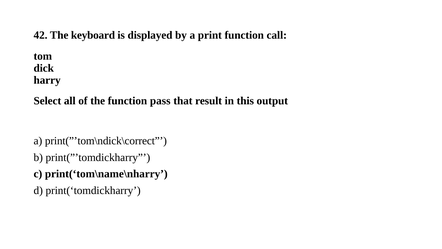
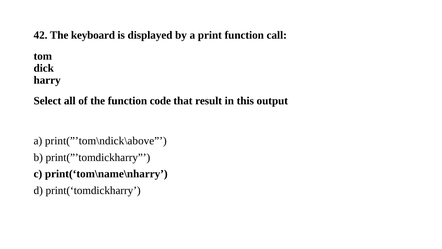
pass: pass -> code (160, 101)
print(”’tom\ndick\correct: print(”’tom\ndick\correct -> print(”’tom\ndick\above (106, 141)
